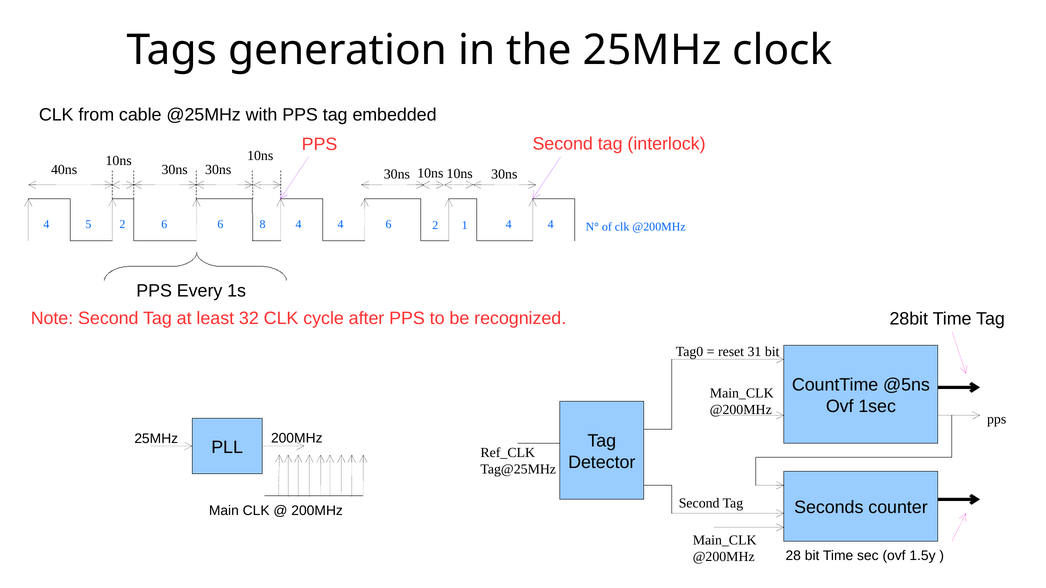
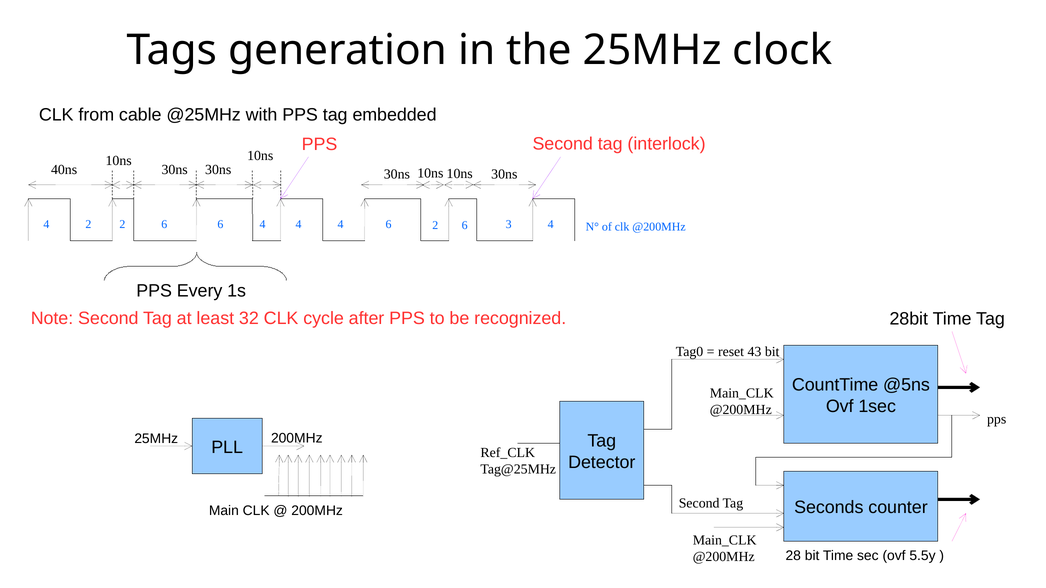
4 5: 5 -> 2 (88, 224)
6 8: 8 -> 4 (263, 224)
6 4: 4 -> 3 (509, 224)
1: 1 -> 6 (465, 225)
31: 31 -> 43 (754, 352)
1.5y: 1.5y -> 5.5y (922, 556)
